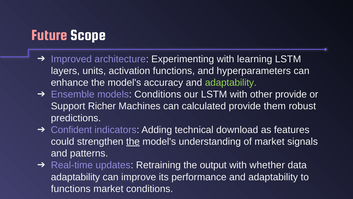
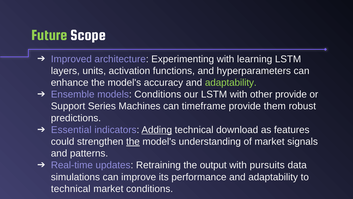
Future colour: pink -> light green (49, 35)
Richer: Richer -> Series (102, 106)
calculated: calculated -> timeframe (204, 106)
Confident: Confident -> Essential (71, 130)
Adding underline: none -> present (157, 130)
whether: whether -> pursuits (267, 165)
adaptability: adaptability -> simulations (75, 177)
functions: functions -> technical (71, 188)
